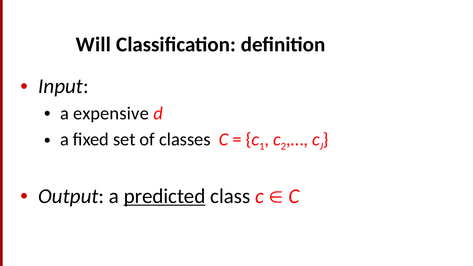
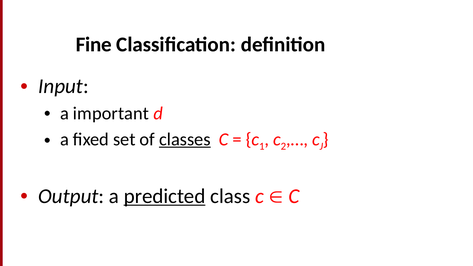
Will: Will -> Fine (94, 45)
expensive: expensive -> important (111, 114)
classes underline: none -> present (185, 139)
